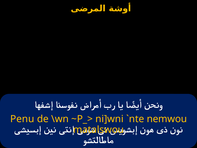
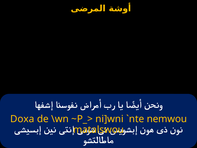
Penu: Penu -> Doxa (22, 119)
